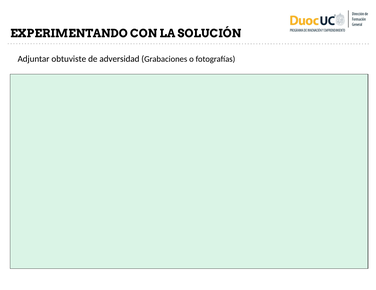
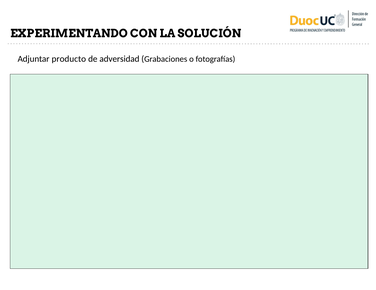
obtuviste: obtuviste -> producto (69, 59)
